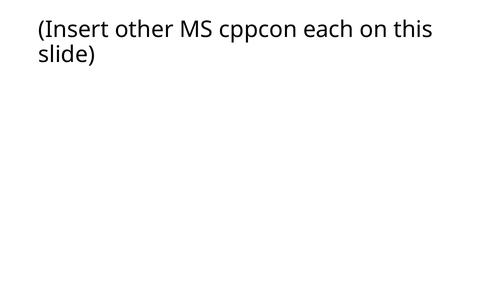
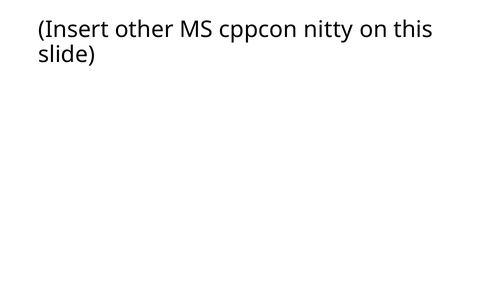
each: each -> nitty (328, 30)
